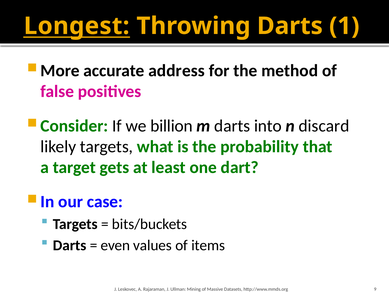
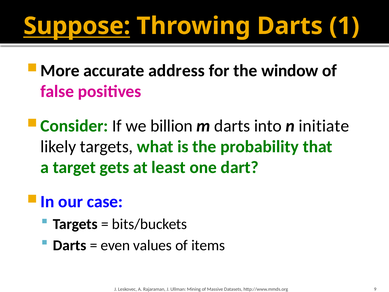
Longest: Longest -> Suppose (77, 26)
method: method -> window (290, 71)
discard: discard -> initiate (324, 126)
